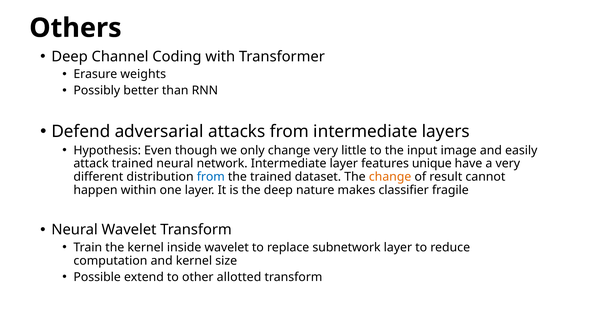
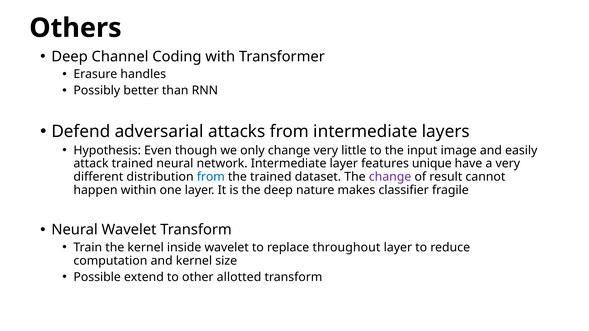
weights: weights -> handles (143, 74)
change colour: orange -> purple (390, 177)
subnetwork: subnetwork -> throughout (346, 248)
